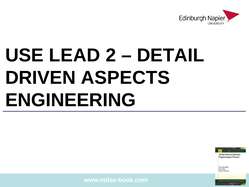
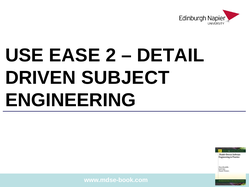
LEAD: LEAD -> EASE (75, 55)
ASPECTS: ASPECTS -> SUBJECT (125, 78)
